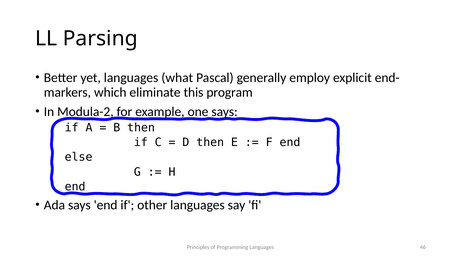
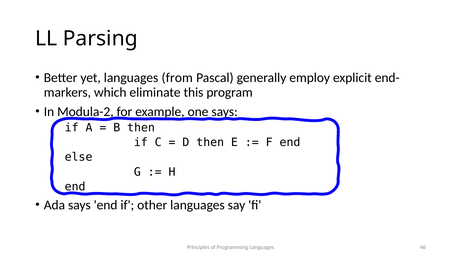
what: what -> from (177, 78)
